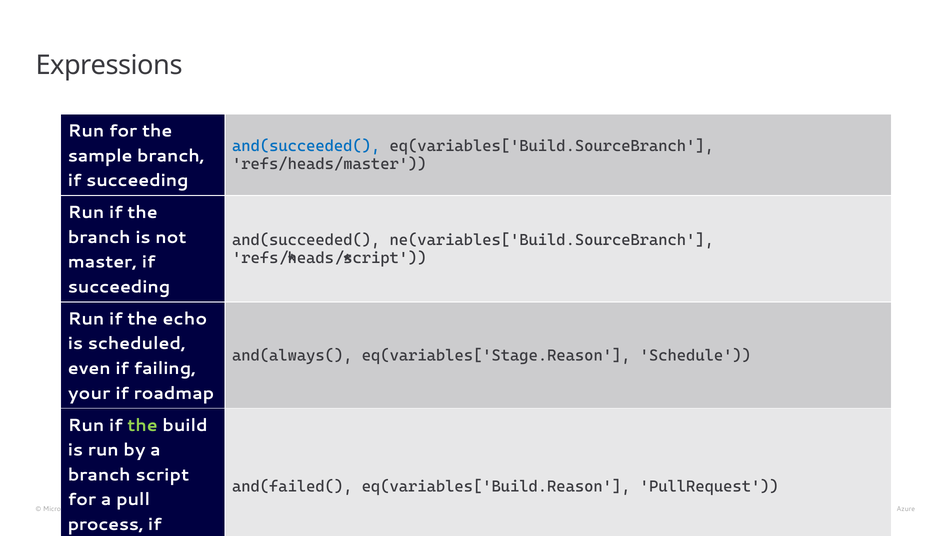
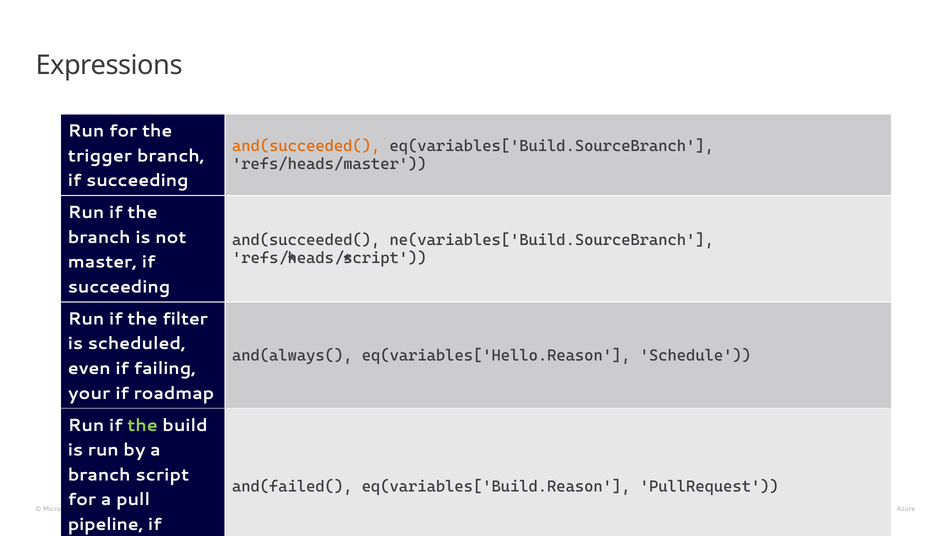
and(succeeded( colour: blue -> orange (306, 146)
sample: sample -> trigger (100, 156)
echo: echo -> filter (185, 319)
eq(variables['Stage.Reason: eq(variables['Stage.Reason -> eq(variables['Hello.Reason (496, 355)
process: process -> pipeline (106, 524)
